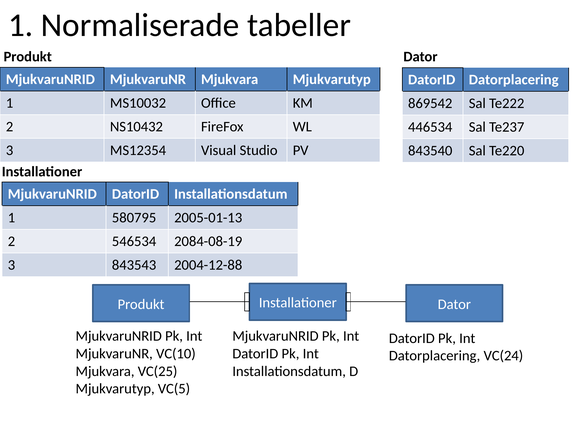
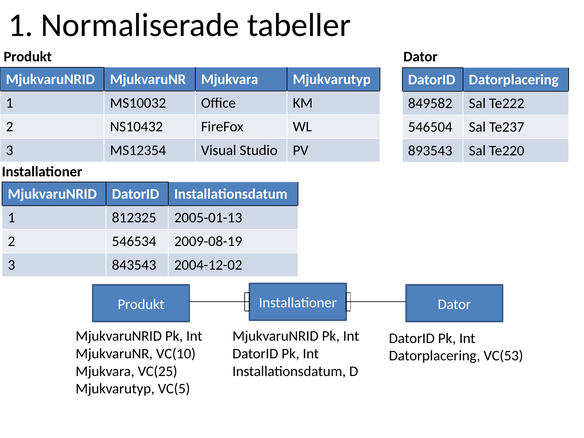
869542: 869542 -> 849582 (430, 103)
446534: 446534 -> 546504 (430, 127)
843540: 843540 -> 893543 (430, 151)
580795: 580795 -> 812325 (134, 218)
2084-08-19: 2084-08-19 -> 2009-08-19 (208, 241)
2004-12-88: 2004-12-88 -> 2004-12-02 (208, 265)
VC(24: VC(24 -> VC(53 (503, 356)
